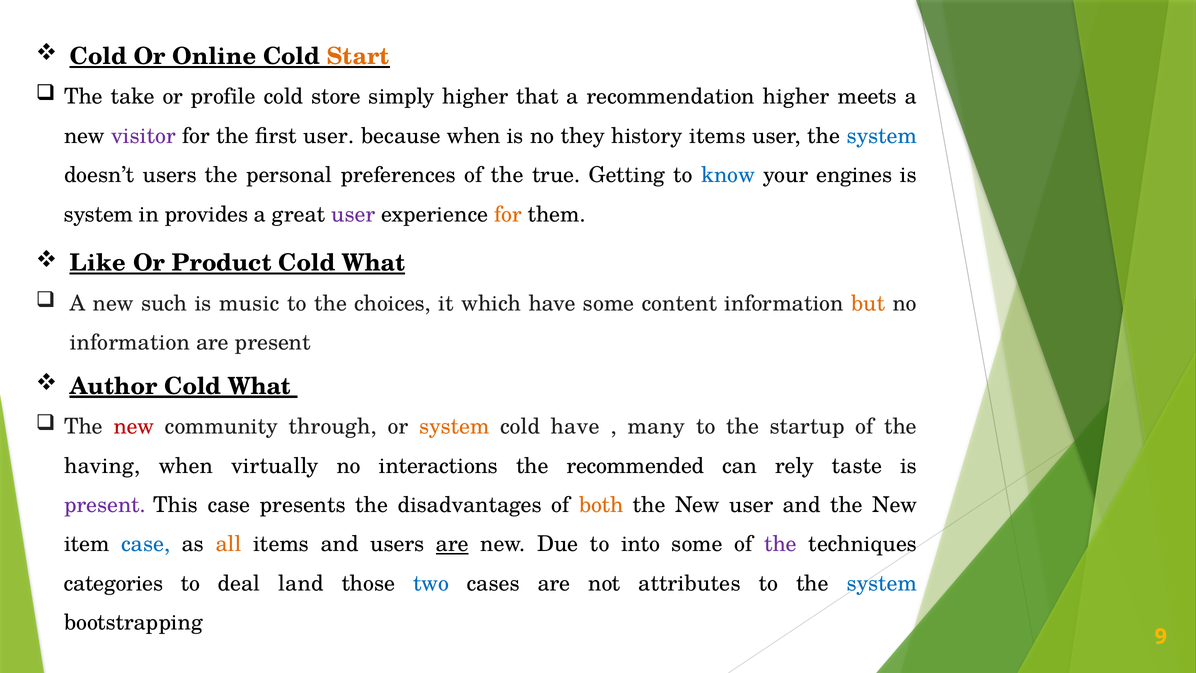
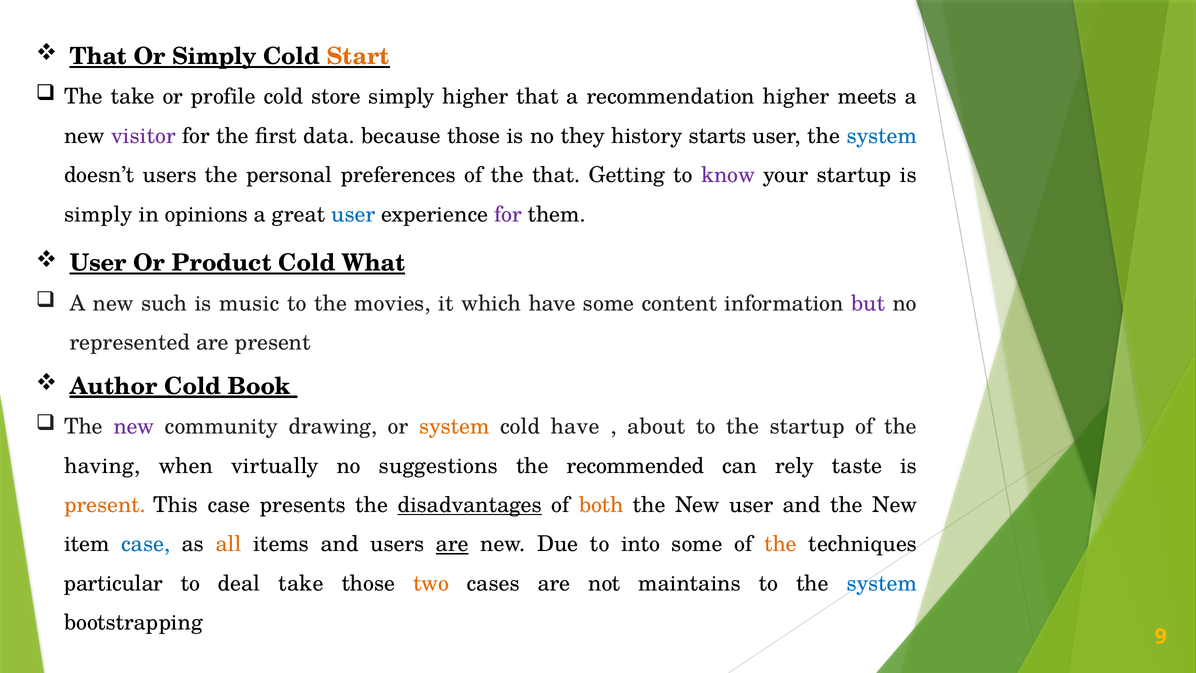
Cold: Cold -> That (98, 56)
Or Online: Online -> Simply (214, 56)
first user: user -> data (329, 136)
because when: when -> those (474, 136)
history items: items -> starts (718, 136)
the true: true -> that (556, 175)
know colour: blue -> purple (728, 175)
your engines: engines -> startup (854, 175)
system: system -> simply (98, 214)
provides: provides -> opinions (206, 214)
user colour: purple -> blue (353, 214)
for colour: orange -> purple (508, 214)
Like: Like -> User (98, 263)
choices: choices -> movies (393, 303)
but colour: orange -> purple (868, 303)
information: information -> represented (130, 342)
What: What -> Book (259, 386)
new colour: red -> purple (134, 426)
through: through -> drawing (333, 426)
many: many -> about (656, 426)
interactions: interactions -> suggestions (438, 466)
present colour: purple -> orange (105, 505)
disadvantages underline: none -> present (470, 505)
the colour: purple -> orange (780, 544)
categories: categories -> particular (113, 583)
deal land: land -> take (301, 583)
two colour: blue -> orange (431, 583)
attributes: attributes -> maintains (690, 583)
